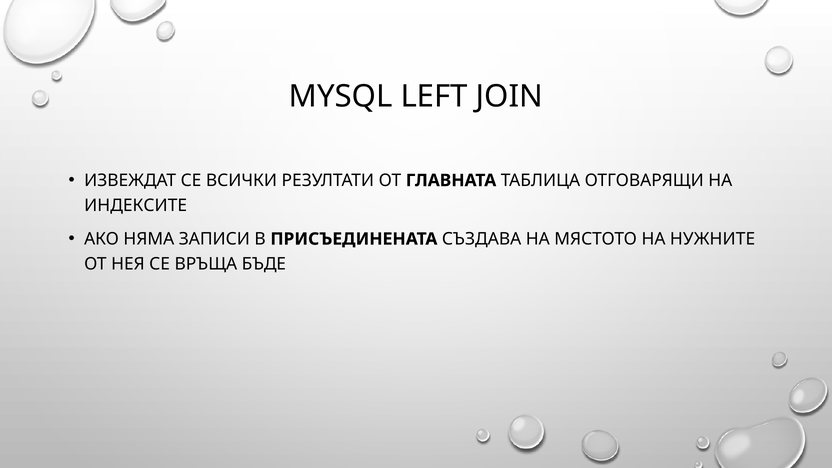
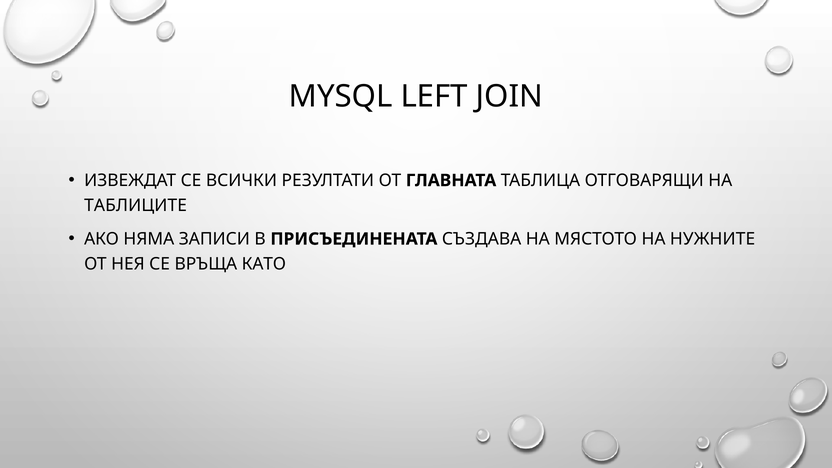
ИНДЕКСИТЕ: ИНДЕКСИТЕ -> ТАБЛИЦИТЕ (136, 205)
БЪДЕ: БЪДЕ -> КАТО (264, 264)
